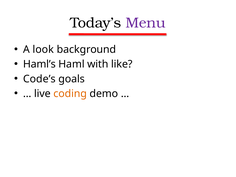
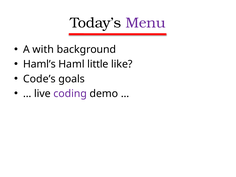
look: look -> with (43, 50)
with: with -> little (98, 64)
coding colour: orange -> purple (70, 94)
